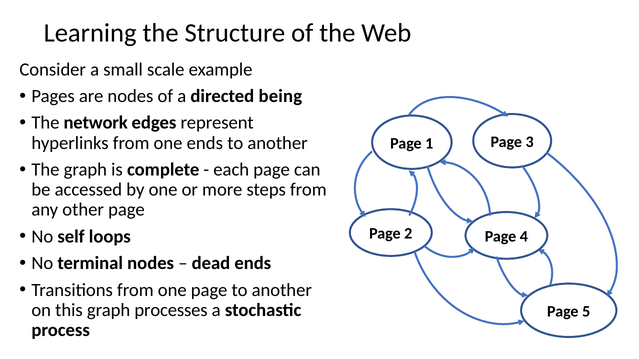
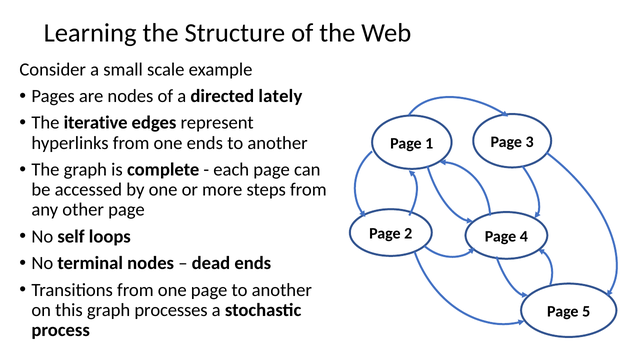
being: being -> lately (280, 96)
network: network -> iterative (96, 123)
